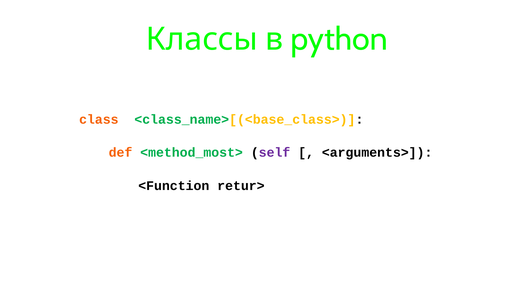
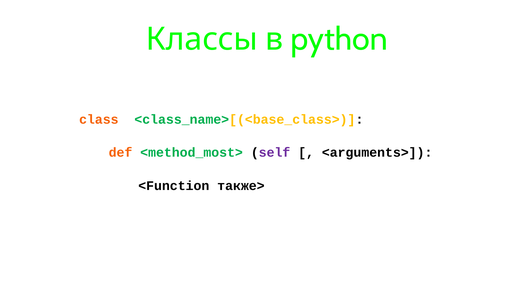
retur>: retur> -> также> (241, 186)
